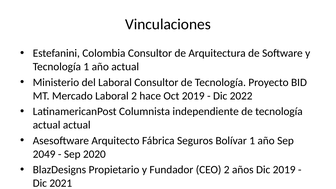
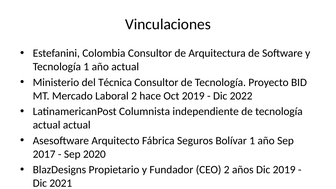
del Laboral: Laboral -> Técnica (115, 82)
2049: 2049 -> 2017 (44, 154)
